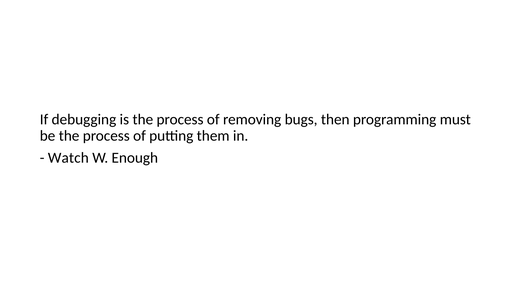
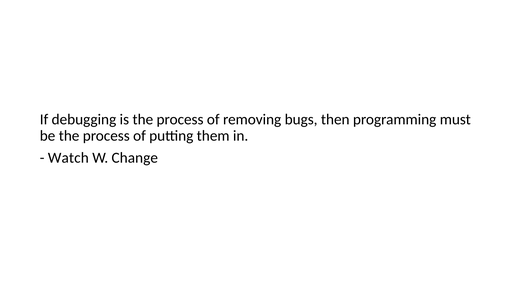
Enough: Enough -> Change (135, 158)
